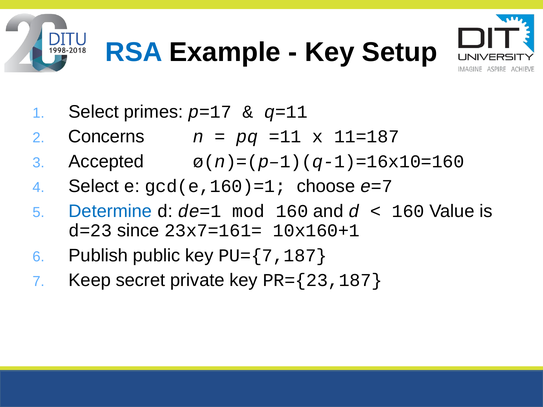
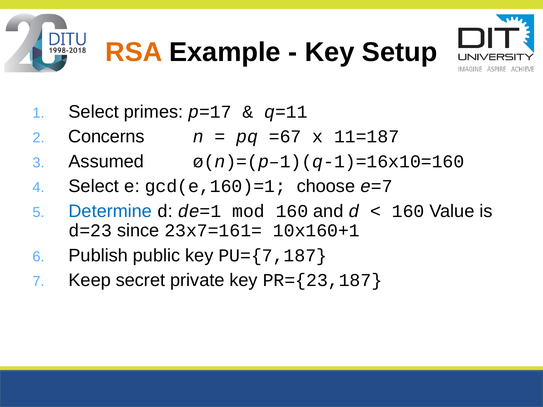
RSA colour: blue -> orange (134, 52)
=11: =11 -> =67 (285, 137)
Accepted: Accepted -> Assumed (106, 162)
